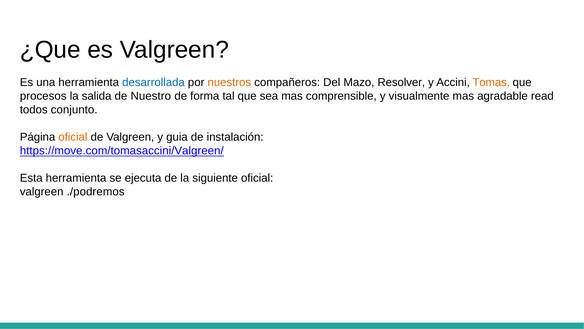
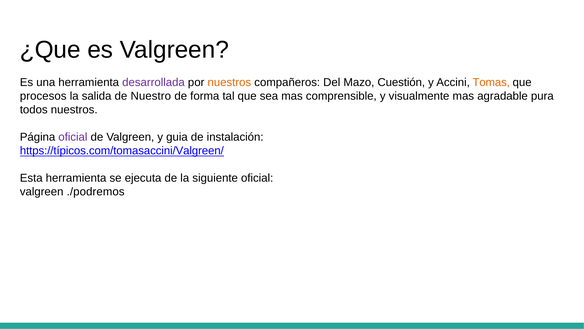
desarrollada colour: blue -> purple (154, 82)
Resolver: Resolver -> Cuestión (401, 82)
read: read -> pura (542, 96)
todos conjunto: conjunto -> nuestros (74, 110)
oficial colour: orange -> purple (73, 137)
https://move.com/tomasaccini/Valgreen/: https://move.com/tomasaccini/Valgreen/ -> https://típicos.com/tomasaccini/Valgreen/ (122, 151)
